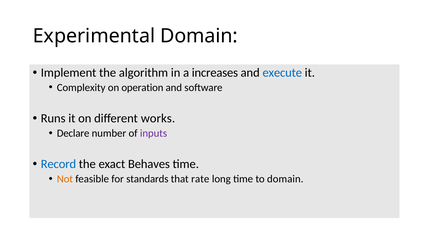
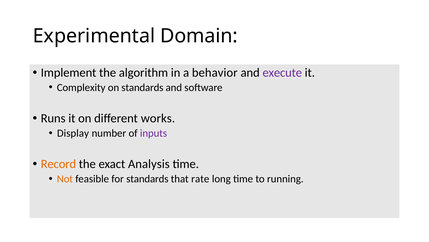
increases: increases -> behavior (215, 73)
execute colour: blue -> purple (282, 73)
on operation: operation -> standards (142, 87)
Declare: Declare -> Display (73, 133)
Record colour: blue -> orange (58, 164)
Behaves: Behaves -> Analysis (149, 164)
to domain: domain -> running (285, 178)
